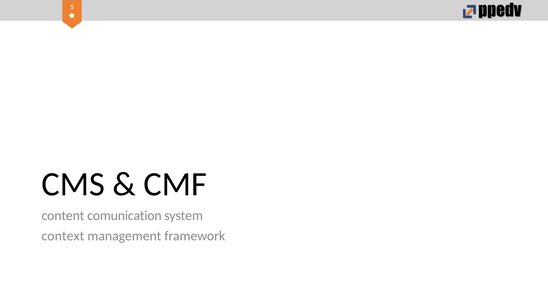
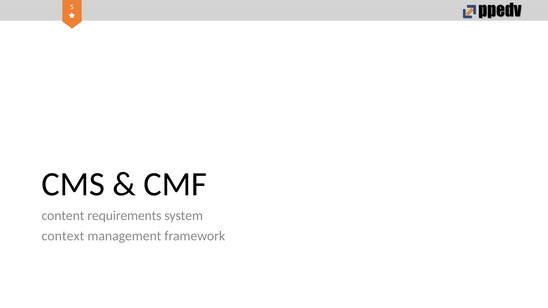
comunication: comunication -> requirements (124, 216)
